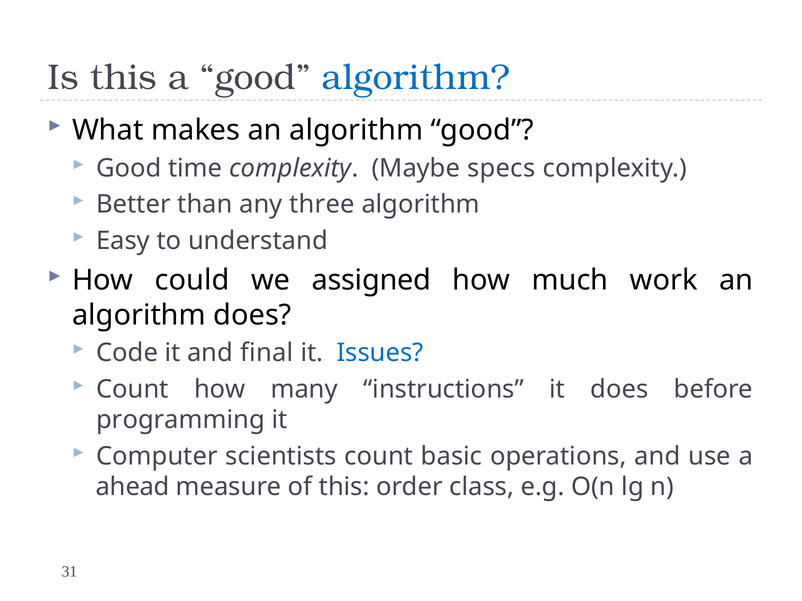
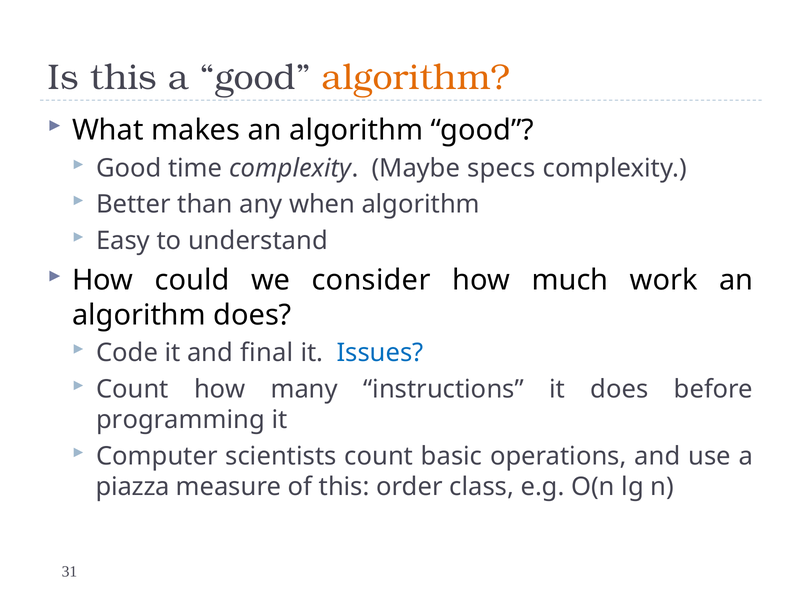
algorithm colour: blue -> orange (416, 77)
three: three -> when (322, 205)
assigned: assigned -> consider (371, 281)
ahead: ahead -> piazza (133, 487)
